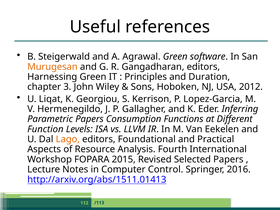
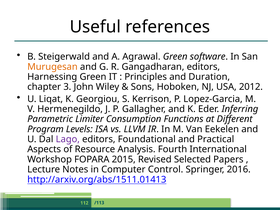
Parametric Papers: Papers -> Limiter (90, 119)
Function: Function -> Program (45, 129)
Lago colour: orange -> purple (68, 139)
